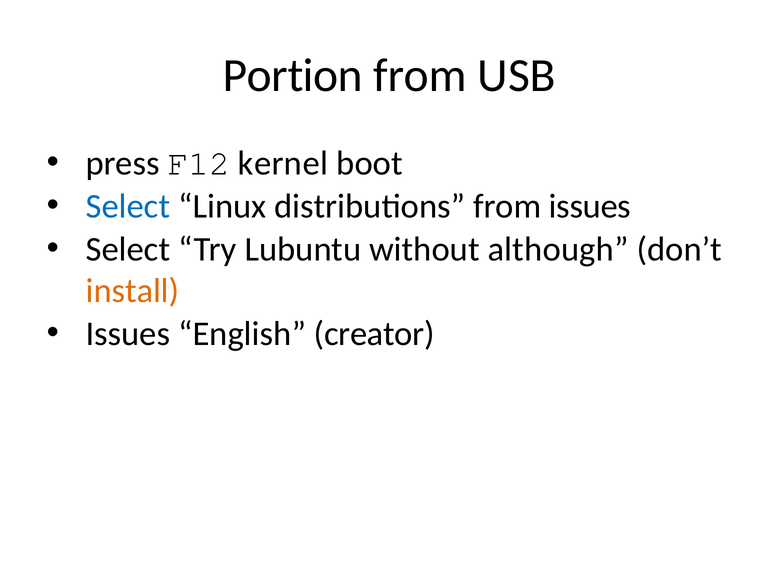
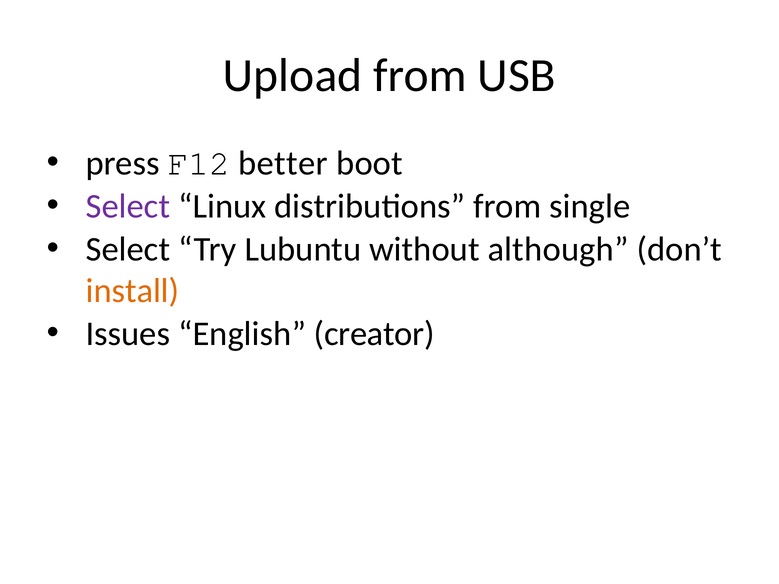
Portion: Portion -> Upload (293, 75)
kernel: kernel -> better (283, 163)
Select colour: blue -> purple (128, 206)
from issues: issues -> single (590, 206)
